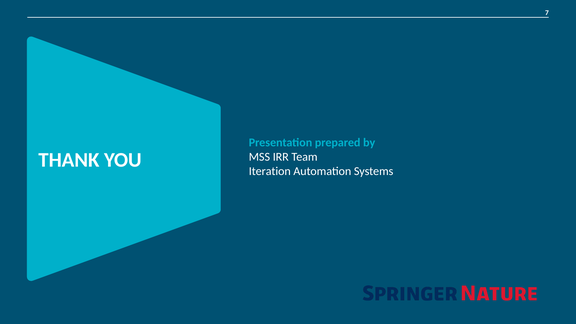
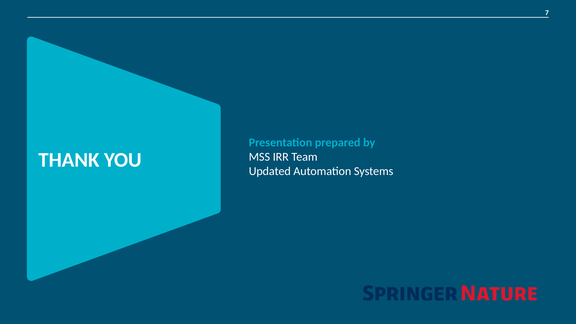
Iteration: Iteration -> Updated (270, 171)
